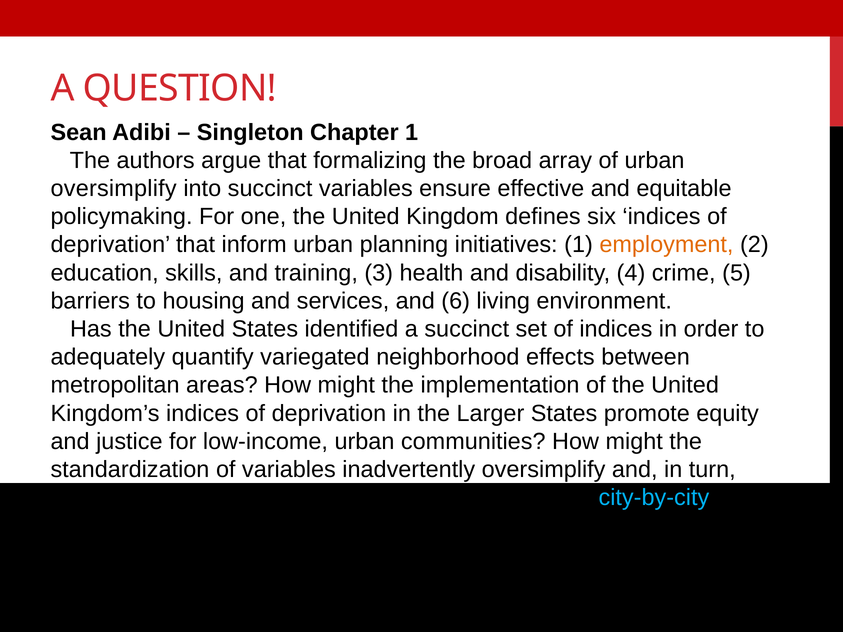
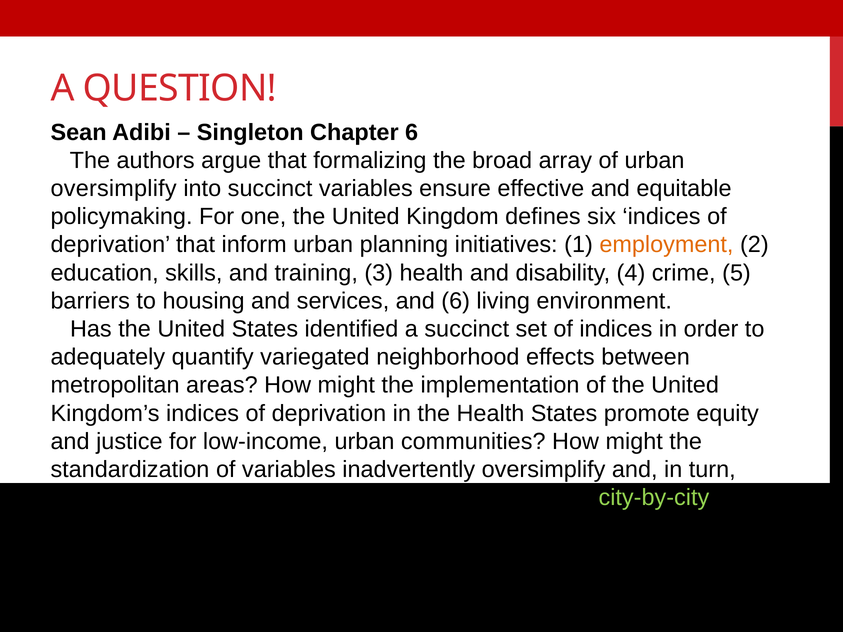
Chapter 1: 1 -> 6 (412, 132)
the Larger: Larger -> Health (490, 413)
city-by-city colour: light blue -> light green (654, 498)
